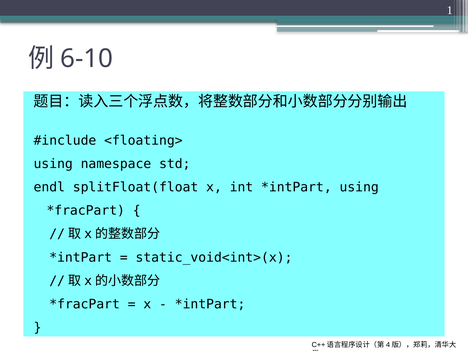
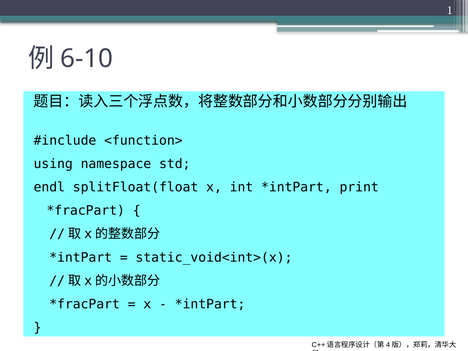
<floating>: <floating> -> <function> (143, 140)
using: using -> print (359, 187)
